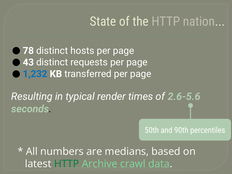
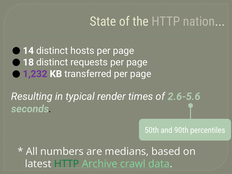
78: 78 -> 14 (28, 51)
43: 43 -> 18 (28, 62)
1,232 colour: blue -> purple (35, 74)
